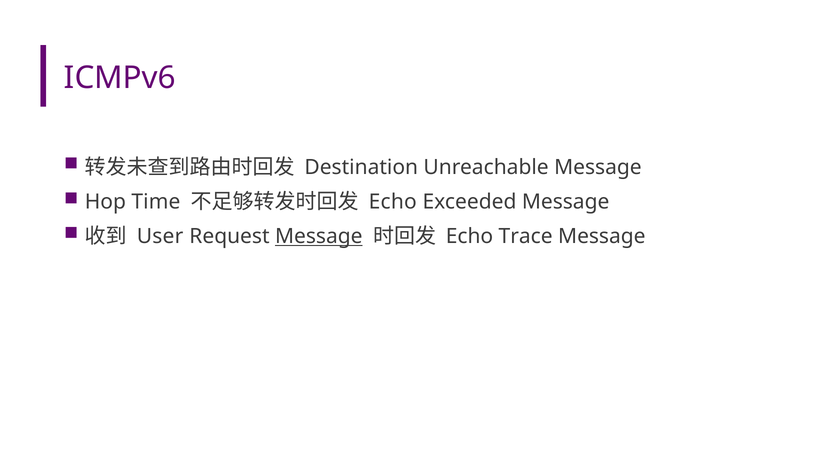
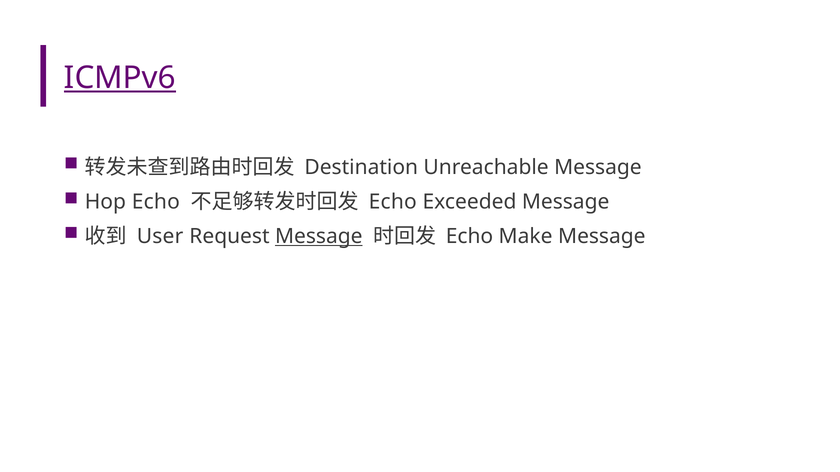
ICMPv6 underline: none -> present (120, 78)
Hop Time: Time -> Echo (156, 202)
Trace: Trace -> Make (526, 237)
